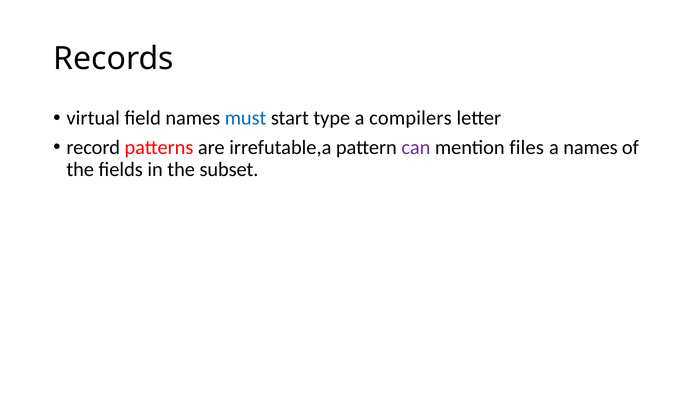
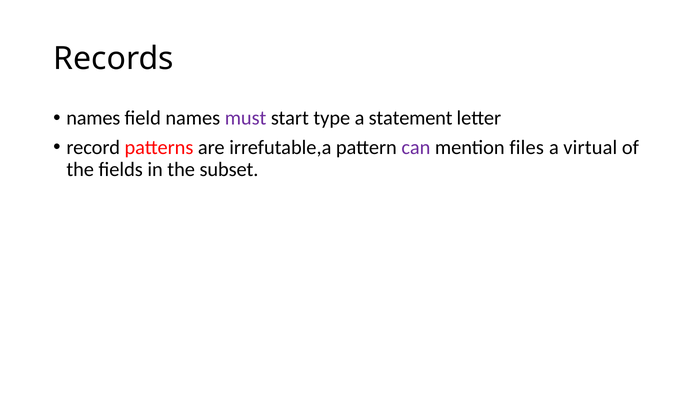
virtual: virtual -> names (93, 118)
must colour: blue -> purple (246, 118)
compilers: compilers -> statement (411, 118)
a names: names -> virtual (590, 147)
